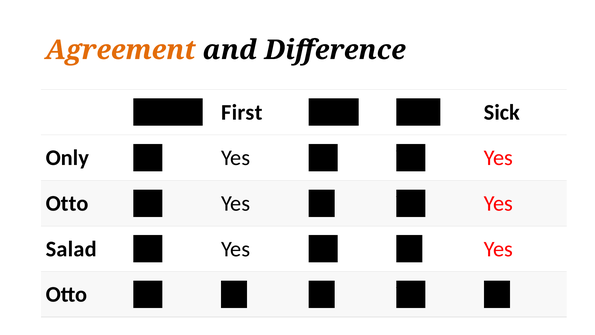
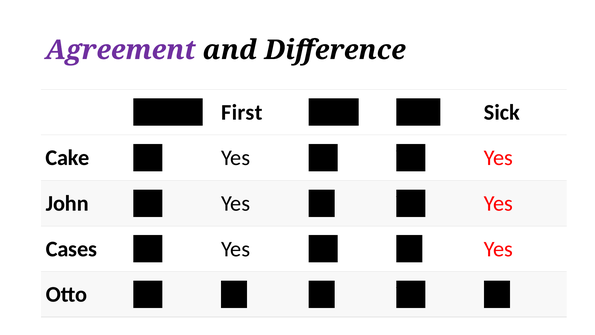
Agreement colour: orange -> purple (121, 50)
Only: Only -> Cake (67, 158)
Otto: Otto -> John (67, 203)
Salad: Salad -> Cases (71, 249)
